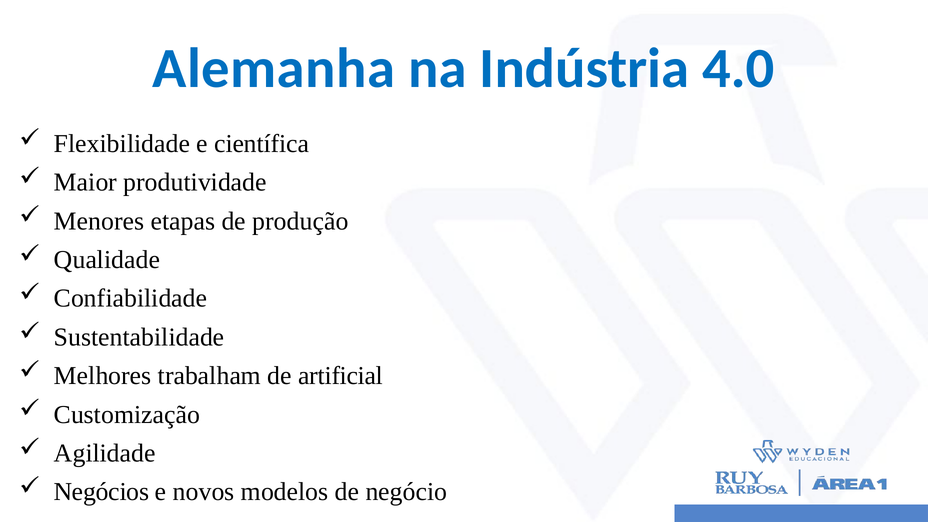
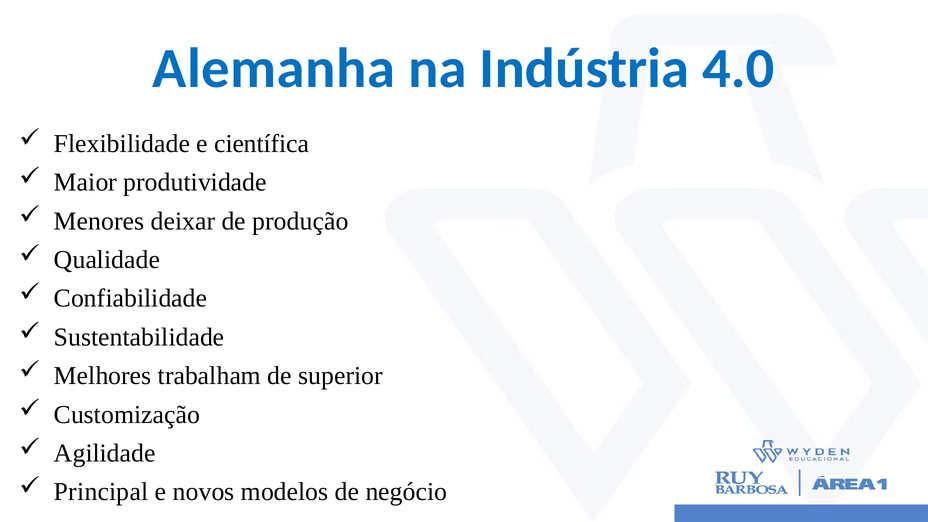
etapas: etapas -> deixar (183, 221)
artificial: artificial -> superior (341, 376)
Negócios: Negócios -> Principal (101, 492)
